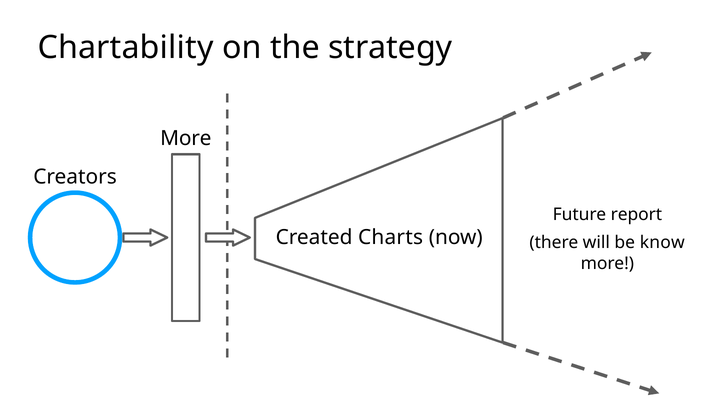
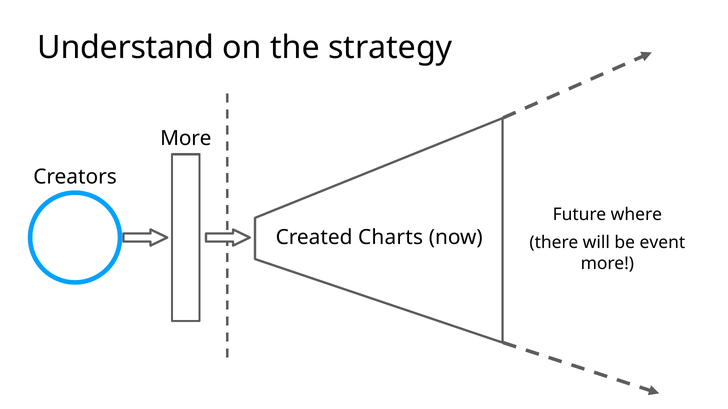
Chartability: Chartability -> Understand (126, 48)
report: report -> where (636, 215)
know: know -> event (662, 243)
